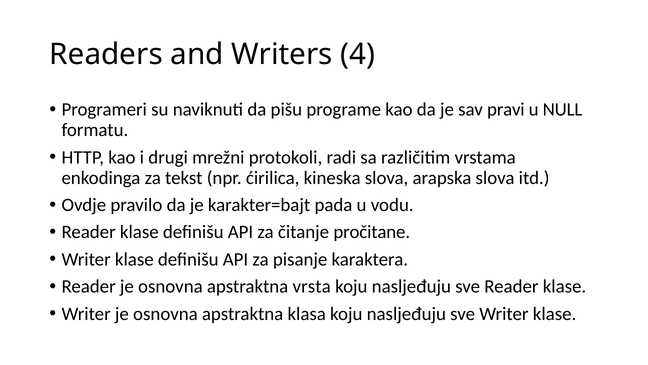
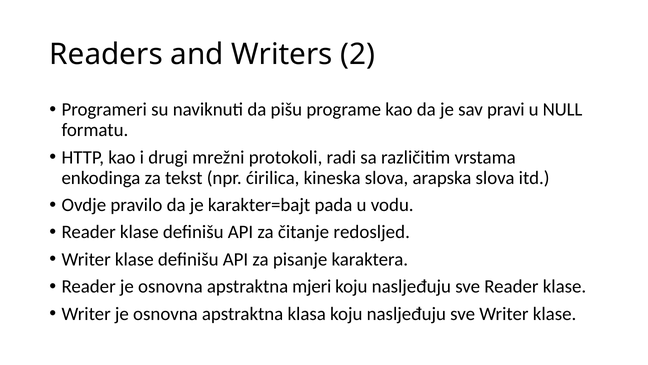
4: 4 -> 2 (358, 54)
pročitane: pročitane -> redosljed (372, 232)
vrsta: vrsta -> mjeri (312, 286)
